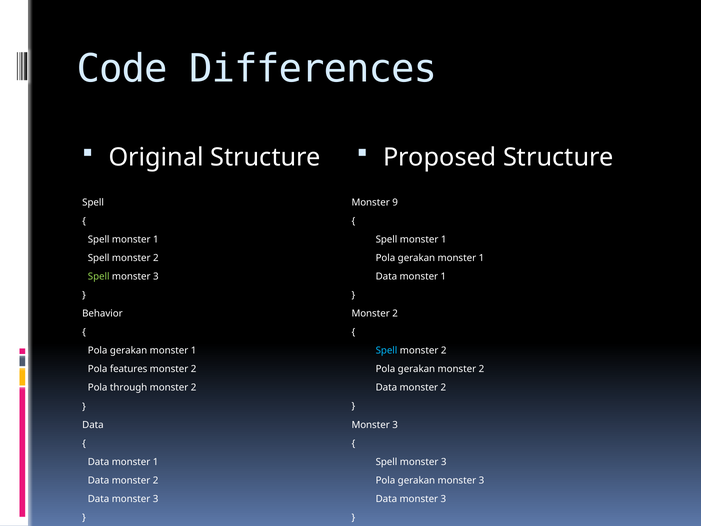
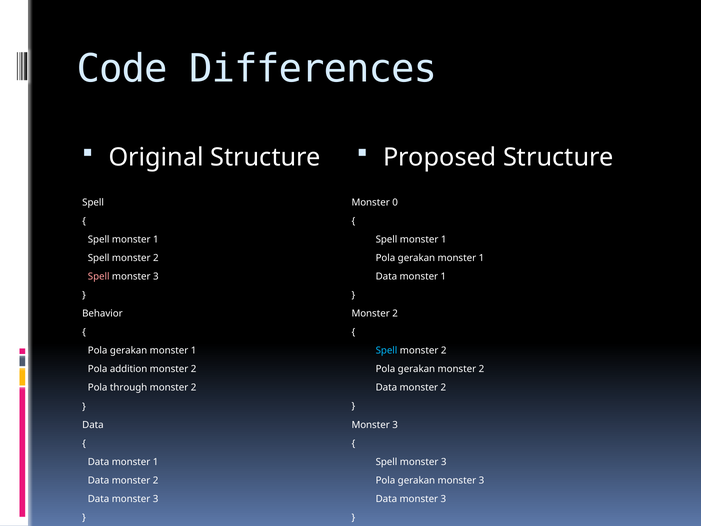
9: 9 -> 0 (395, 202)
Spell colour: light green -> pink (99, 276)
features: features -> addition (129, 369)
